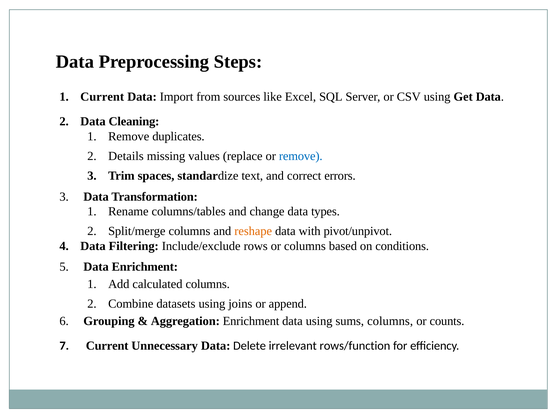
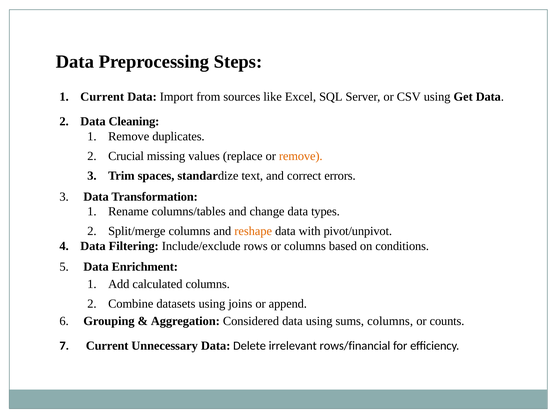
Details: Details -> Crucial (126, 156)
remove colour: blue -> orange (301, 156)
Aggregation Enrichment: Enrichment -> Considered (251, 321)
rows/function: rows/function -> rows/financial (355, 346)
